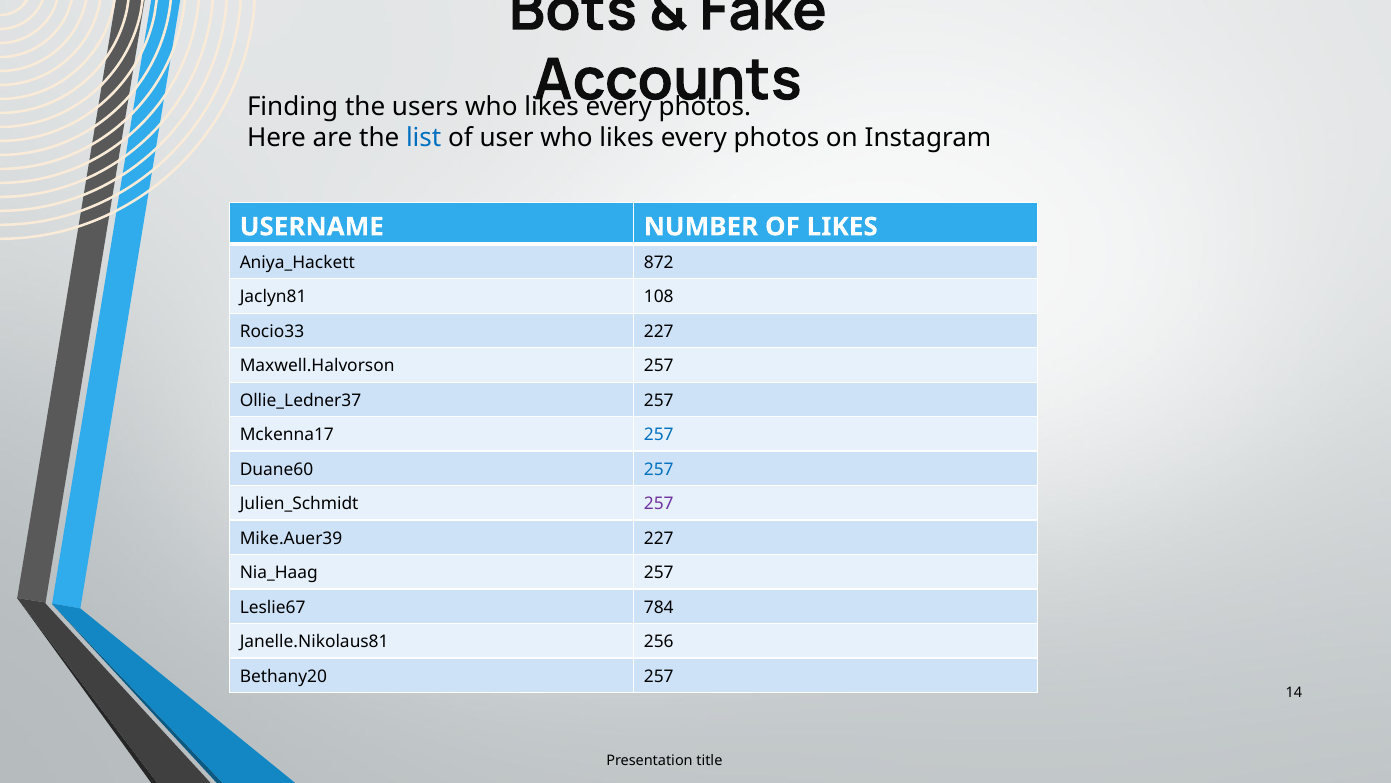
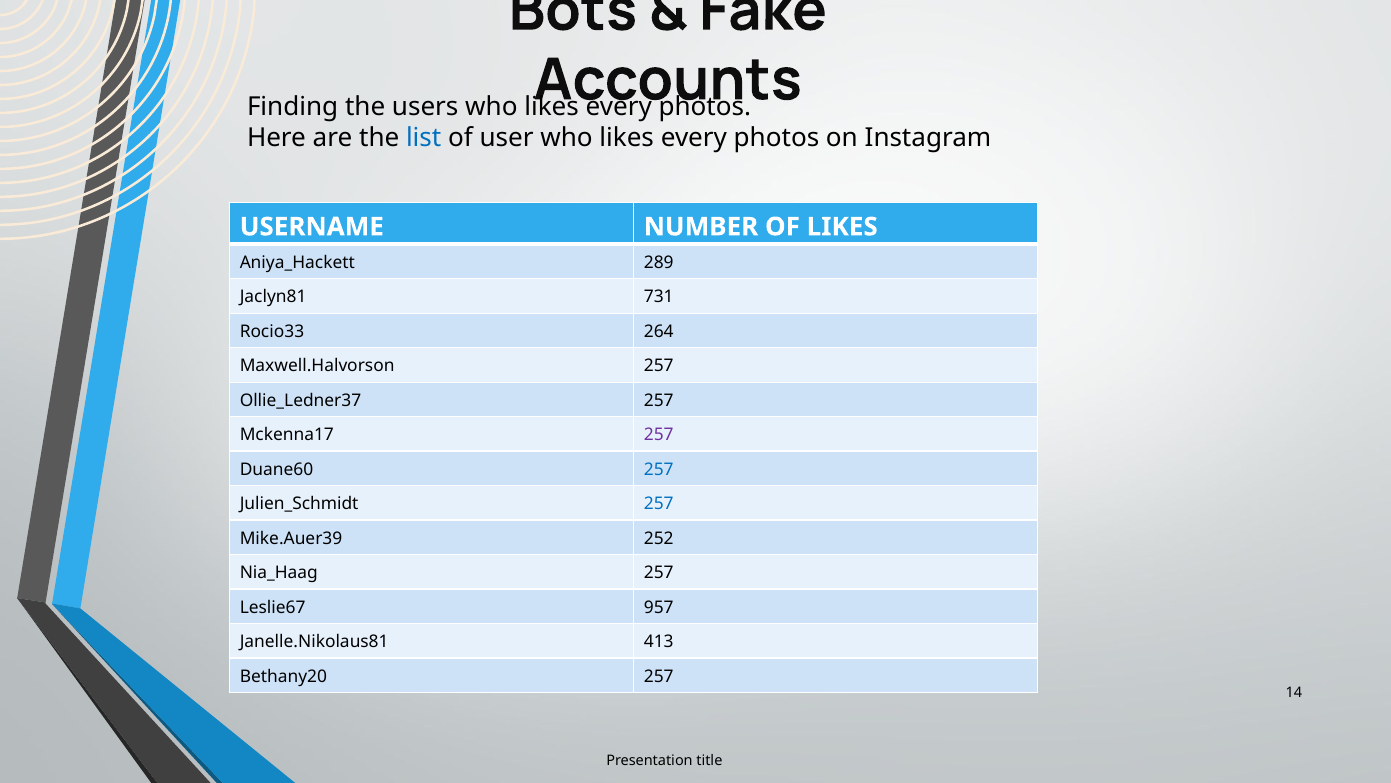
872: 872 -> 289 (659, 262)
108: 108 -> 731 (659, 297)
Rocio33 227: 227 -> 264 (659, 331)
257 colour: blue -> purple (659, 435)
257 colour: purple -> blue (659, 503)
Mike.Auer39 227: 227 -> 252 (659, 538)
784: 784 -> 957 (659, 607)
256: 256 -> 413 (659, 641)
